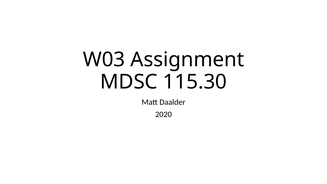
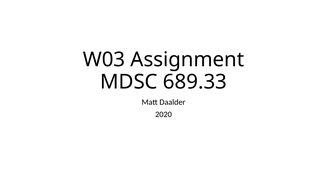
115.30: 115.30 -> 689.33 (195, 82)
